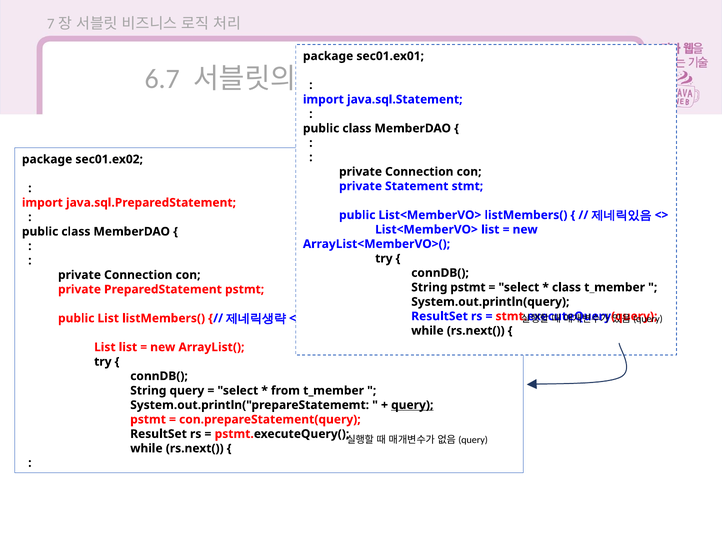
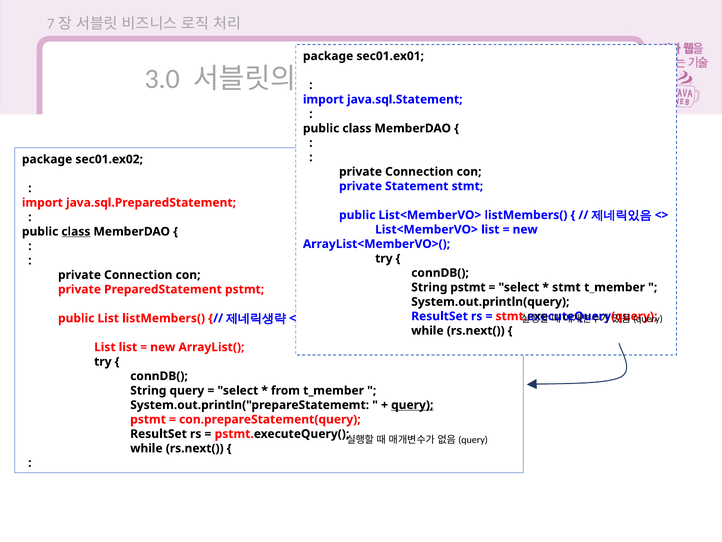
6.7: 6.7 -> 3.0 (162, 79)
class underline: none -> present (76, 231)
class: class -> stmt (566, 287)
